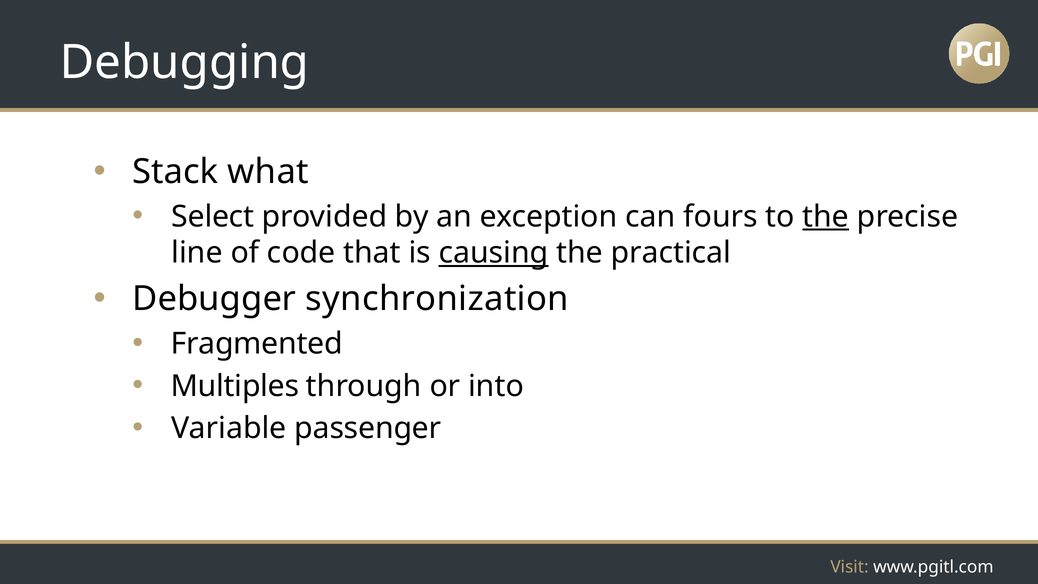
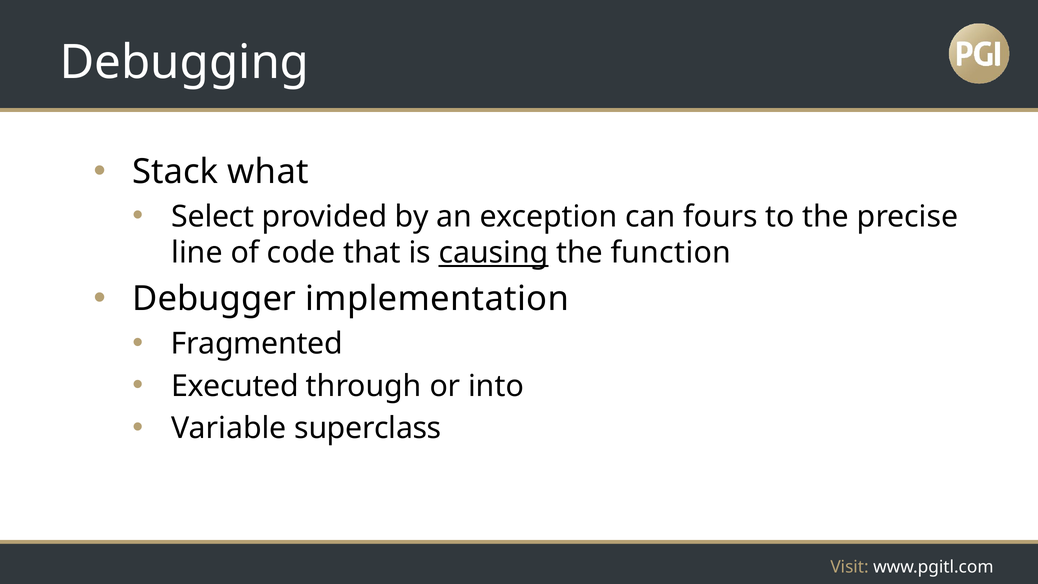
the underline: present -> none (826, 217)
practical: practical -> function (671, 253)
synchronization: synchronization -> implementation (437, 299)
Multiples: Multiples -> Executed (235, 386)
passenger: passenger -> superclass (368, 428)
